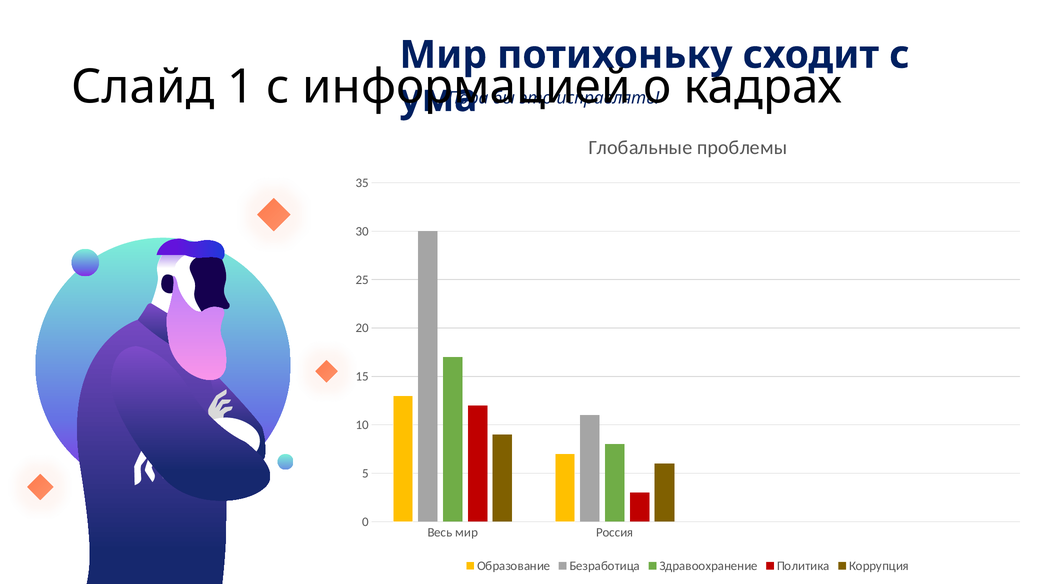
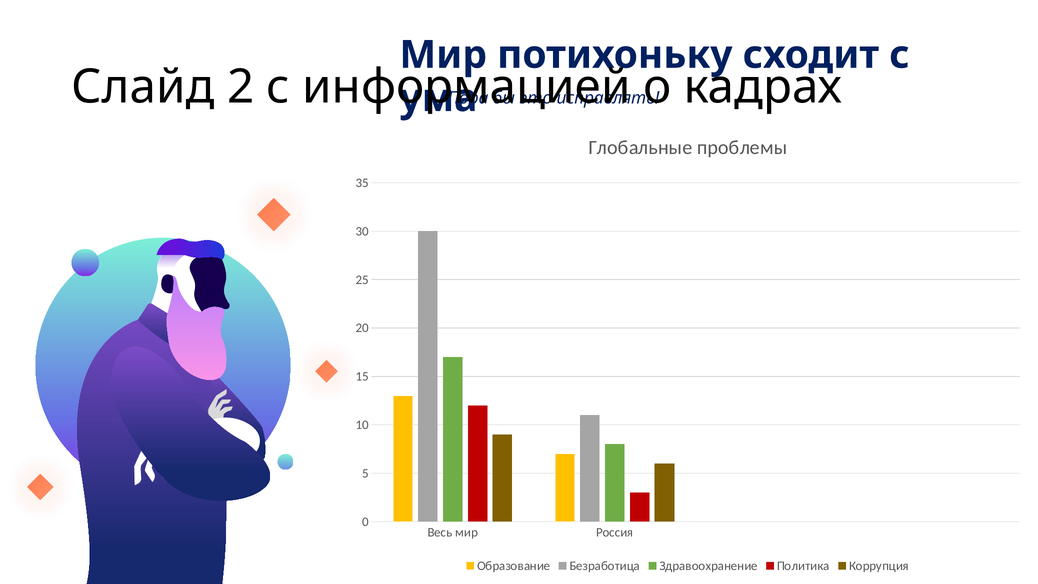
1: 1 -> 2 (241, 87)
